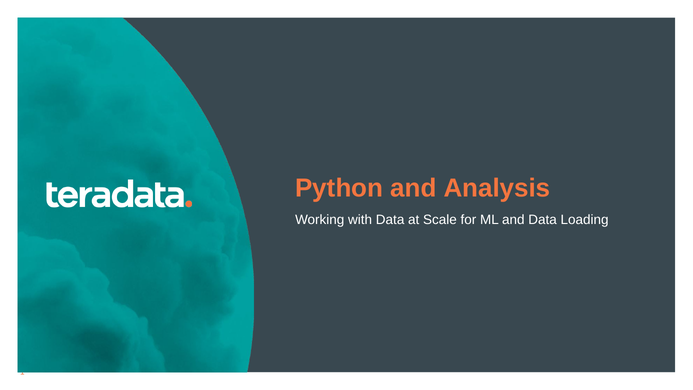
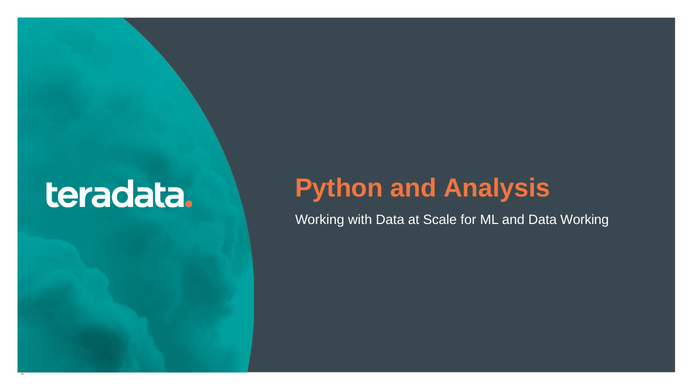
Data Loading: Loading -> Working (585, 220)
